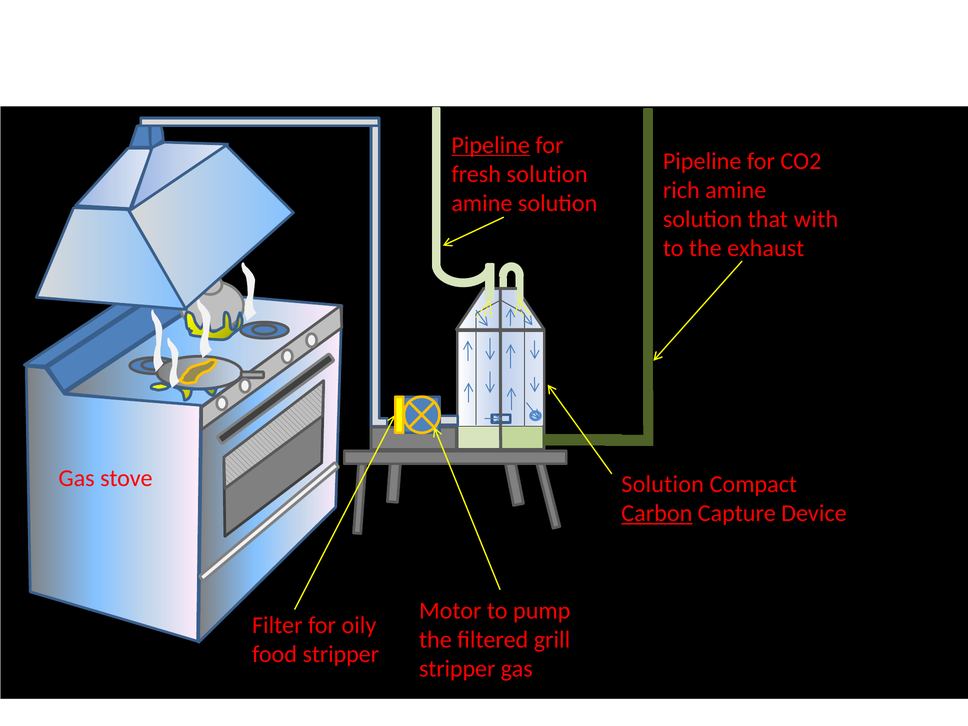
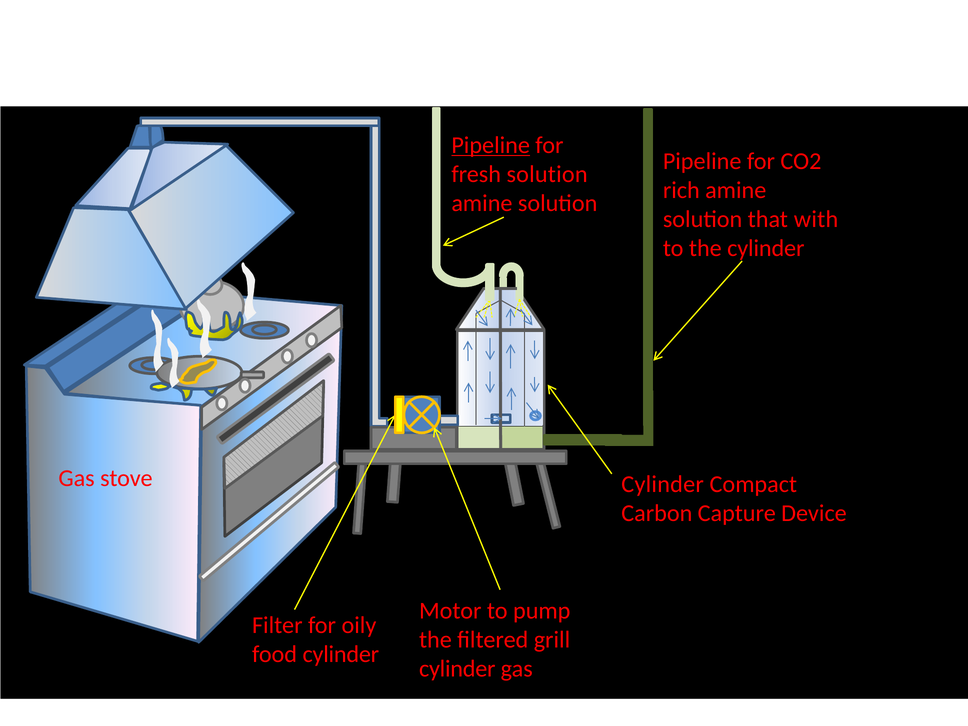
the exhaust: exhaust -> cylinder (766, 248)
Solution: Solution -> Cylinder (663, 484)
Carbon underline: present -> none (657, 513)
food stripper: stripper -> cylinder (341, 654)
stripper: stripper -> cylinder (457, 669)
